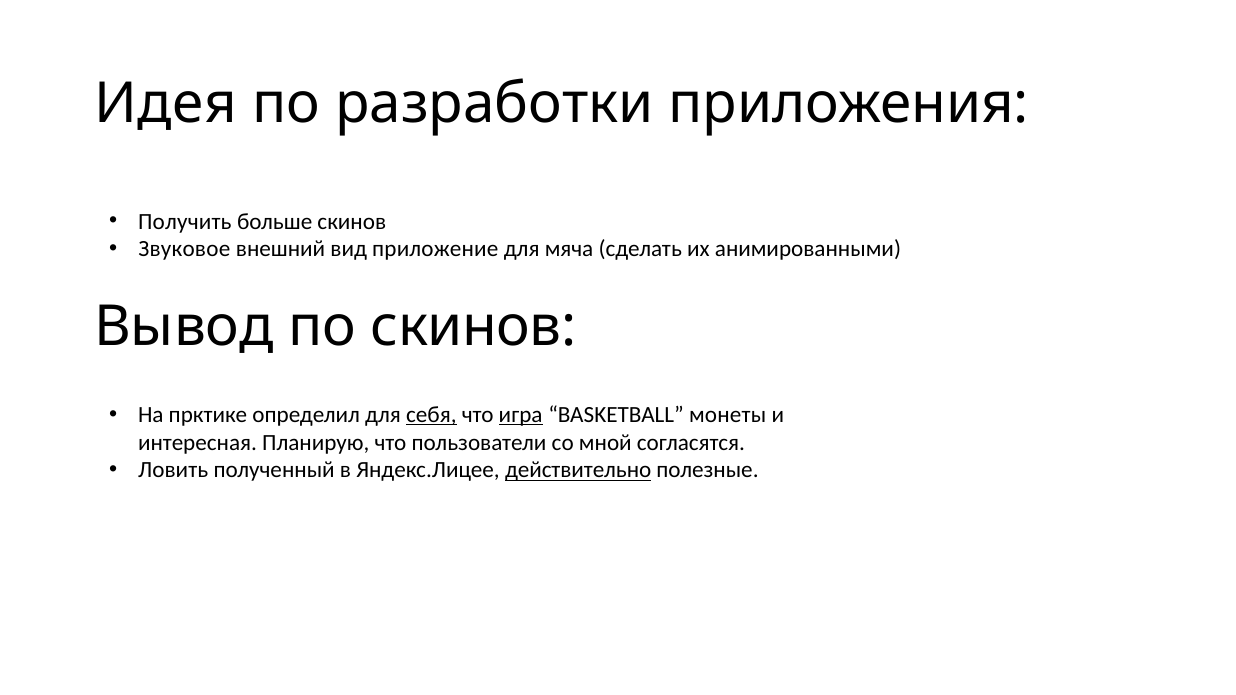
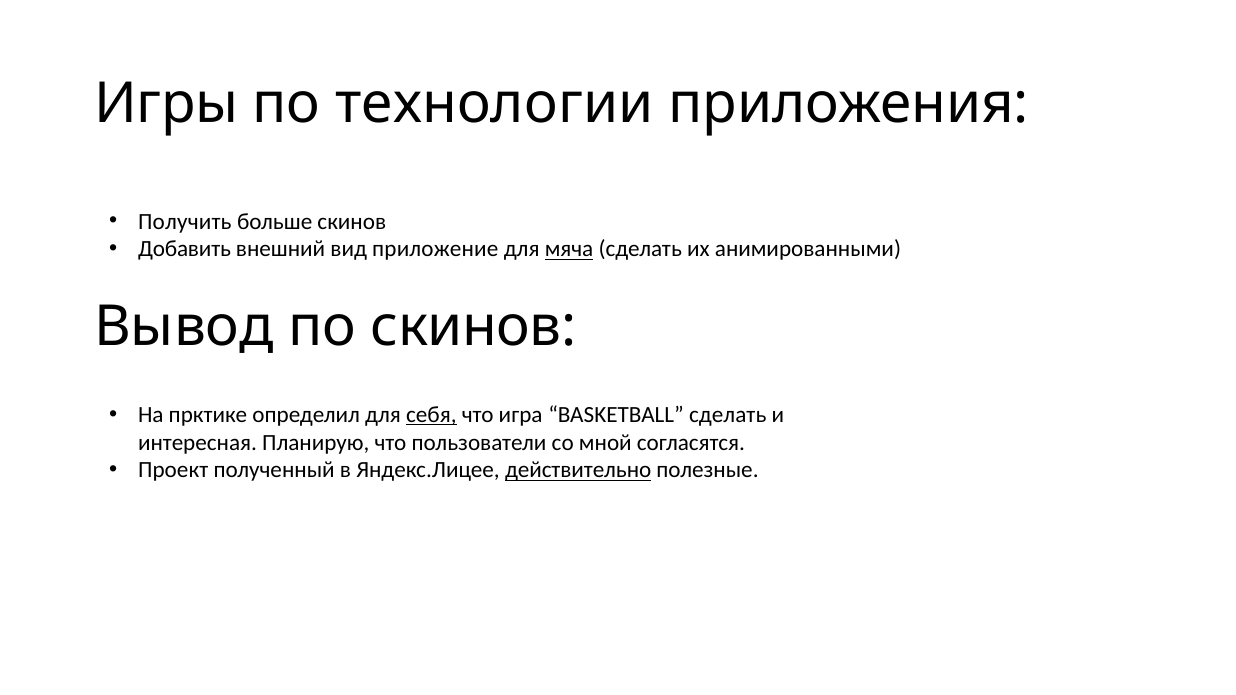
Идея: Идея -> Игры (166, 104)
разработки: разработки -> технологии (494, 104)
Звуковое: Звуковое -> Добавить (185, 249)
мяча underline: none -> present (569, 249)
игра underline: present -> none (521, 415)
BASKETBALL монеты: монеты -> сделать (728, 415)
Ловить: Ловить -> Проект (173, 470)
